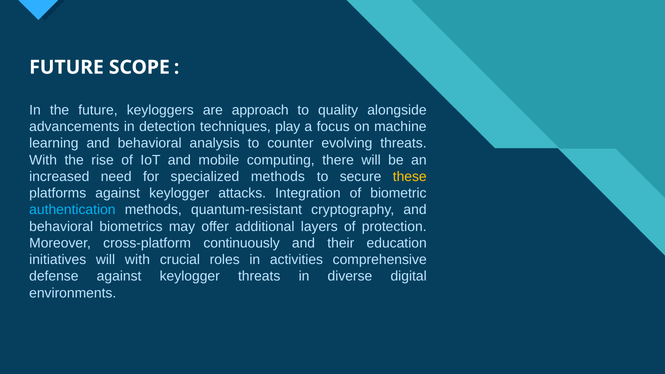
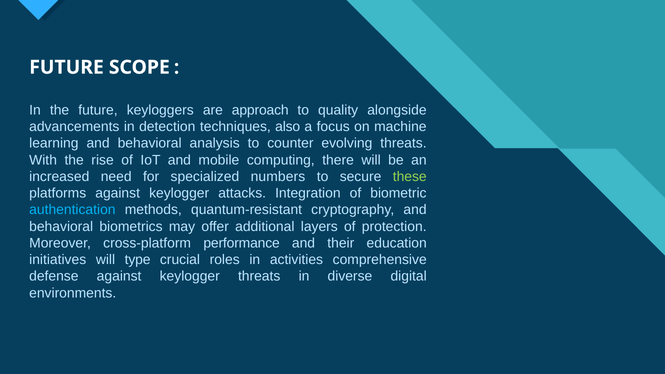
play: play -> also (288, 127)
specialized methods: methods -> numbers (278, 177)
these colour: yellow -> light green (410, 177)
continuously: continuously -> performance (242, 243)
will with: with -> type (138, 260)
